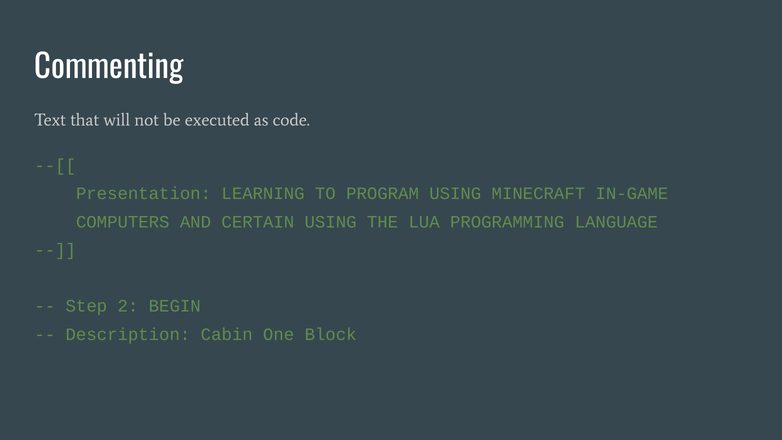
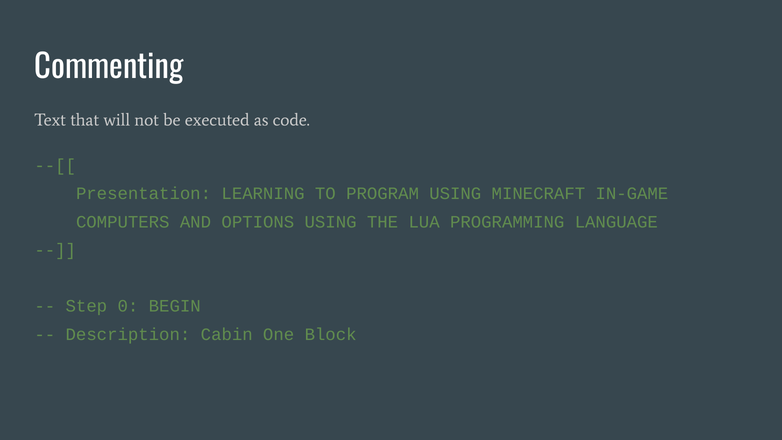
CERTAIN: CERTAIN -> OPTIONS (258, 222)
2: 2 -> 0 (128, 306)
